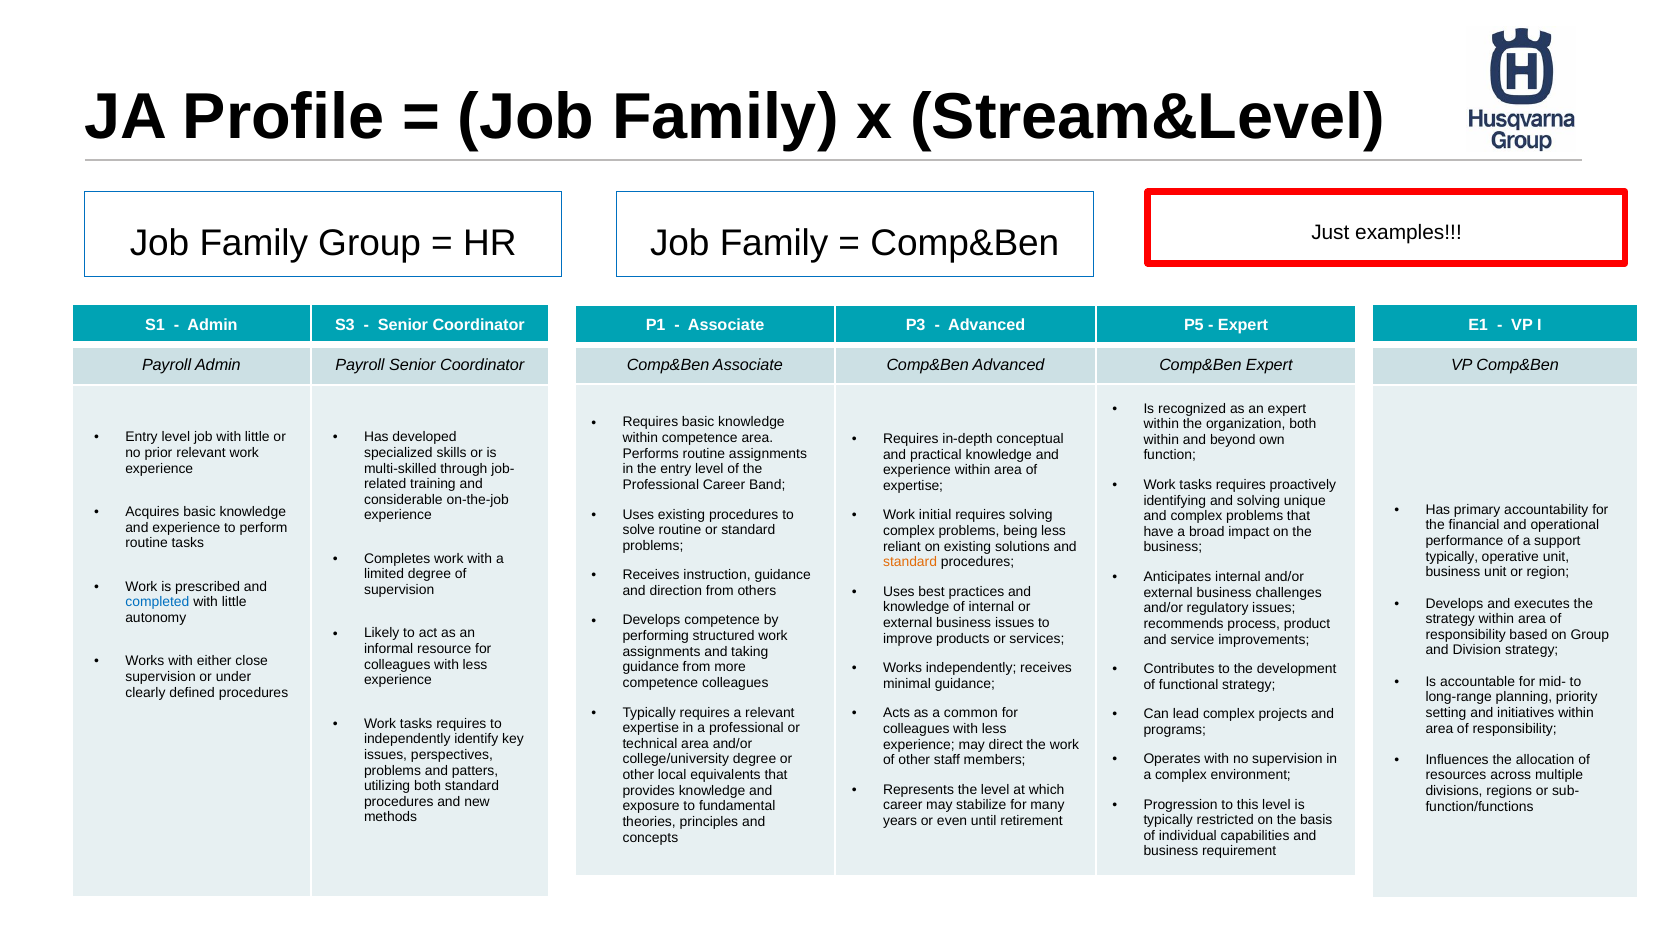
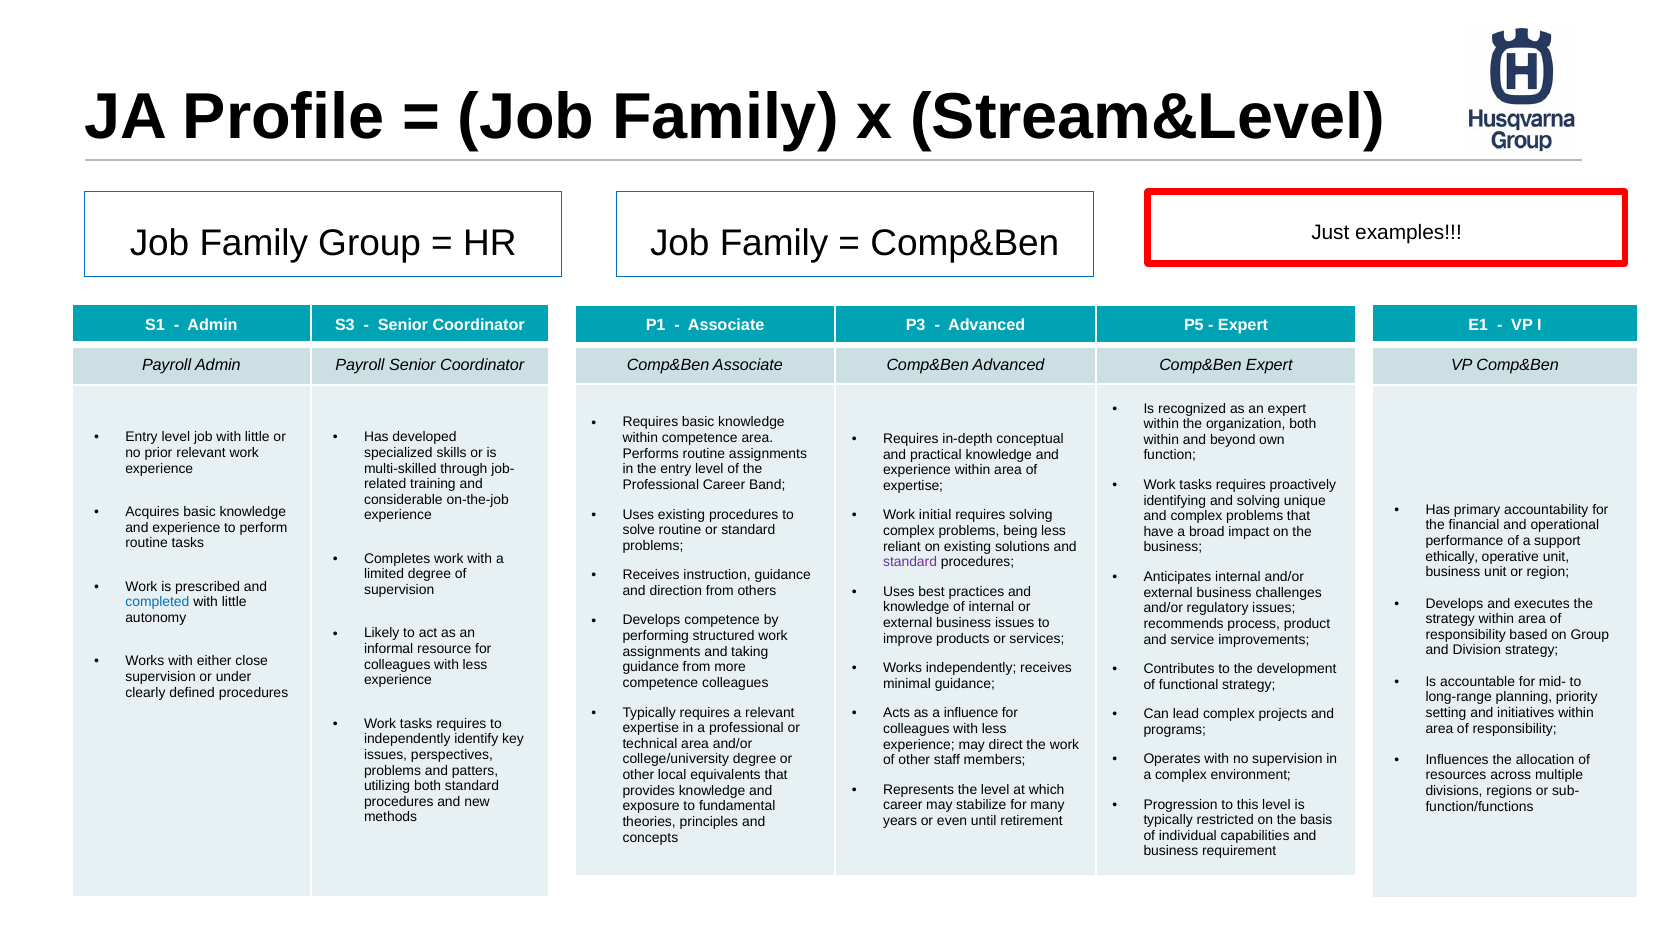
typically: typically -> ethically (1452, 556)
standard colour: orange -> purple (910, 562)
common: common -> influence (971, 713)
